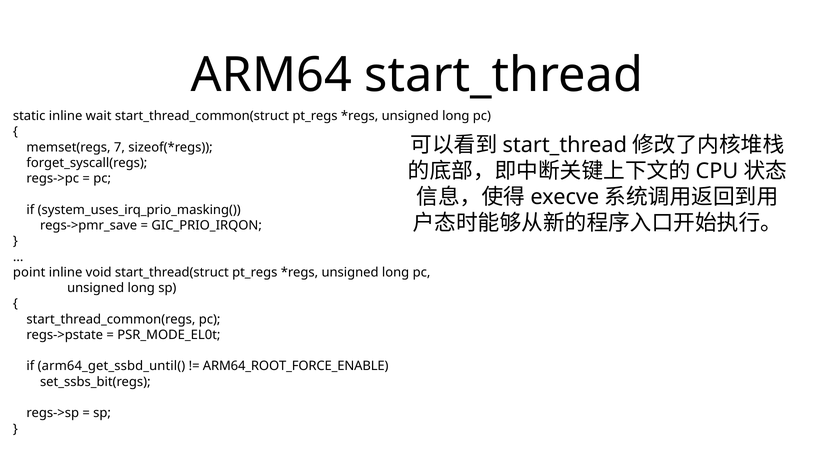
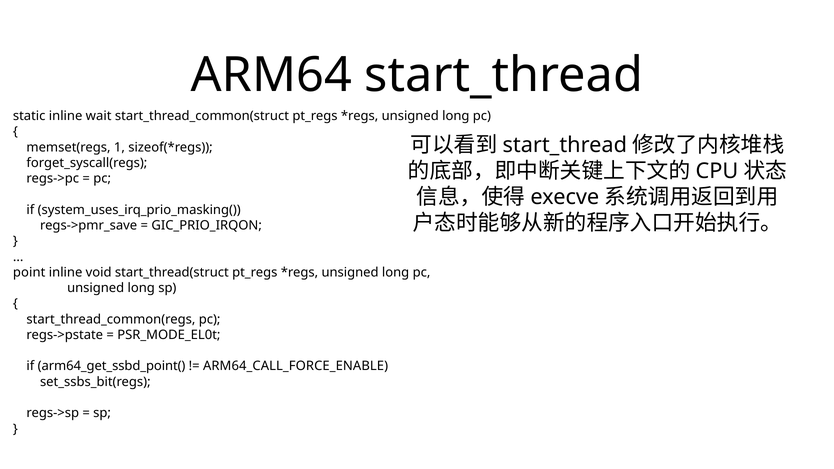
7: 7 -> 1 (119, 147)
arm64_get_ssbd_until(: arm64_get_ssbd_until( -> arm64_get_ssbd_point( (112, 366)
ARM64_ROOT_FORCE_ENABLE: ARM64_ROOT_FORCE_ENABLE -> ARM64_CALL_FORCE_ENABLE (296, 366)
